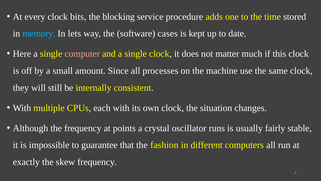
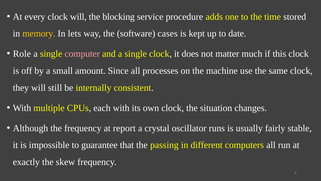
clock bits: bits -> will (78, 17)
memory colour: light blue -> yellow (39, 34)
Here: Here -> Role (22, 54)
points: points -> report (124, 128)
fashion: fashion -> passing (164, 145)
